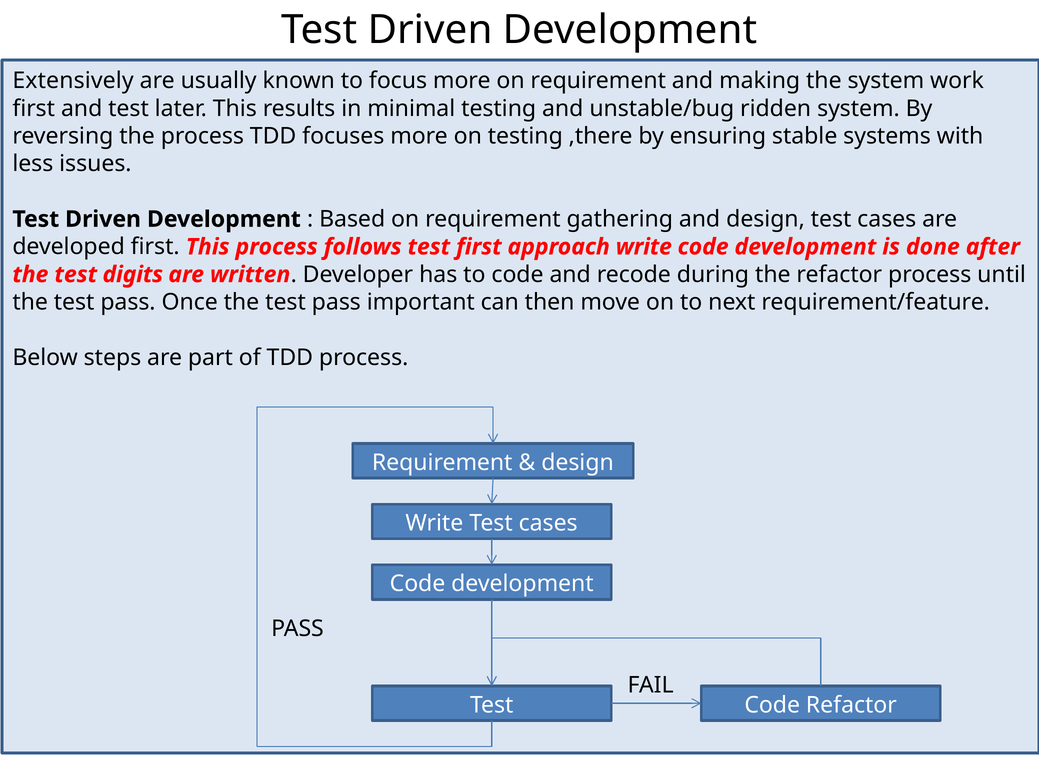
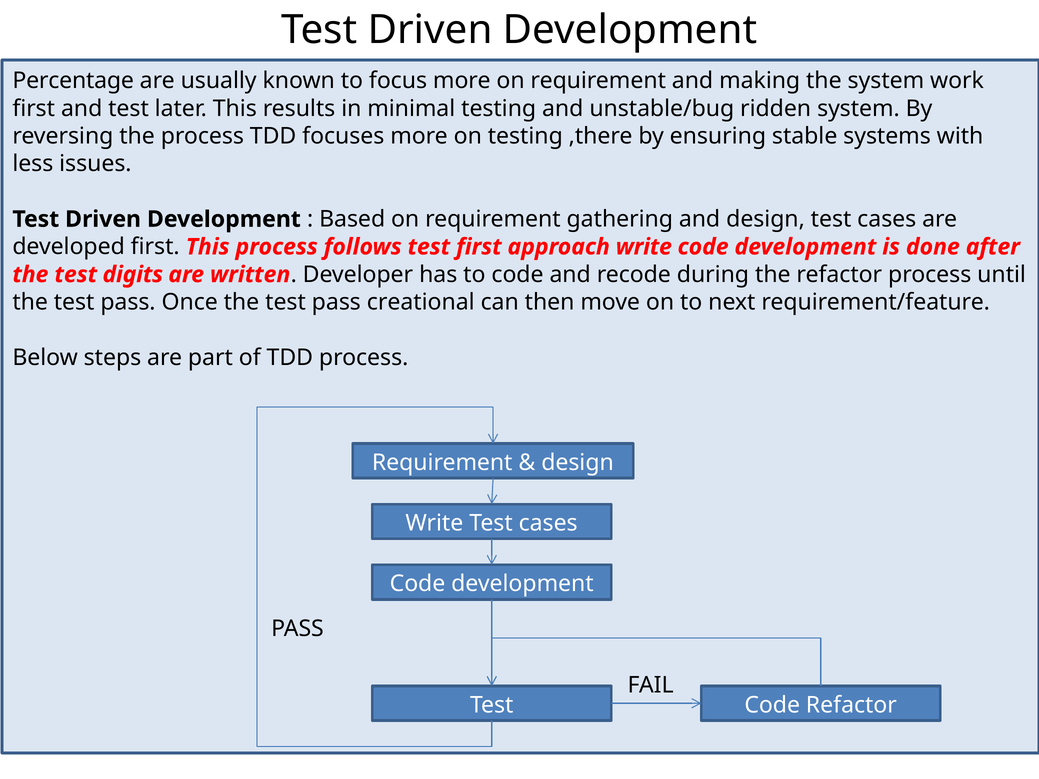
Extensively: Extensively -> Percentage (73, 81)
important: important -> creational (421, 302)
